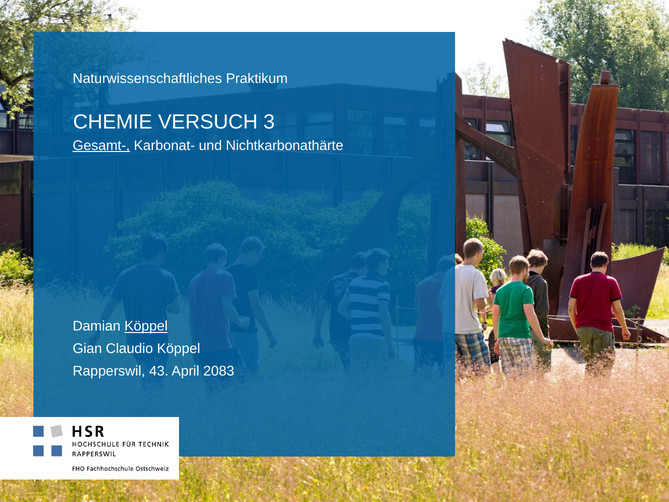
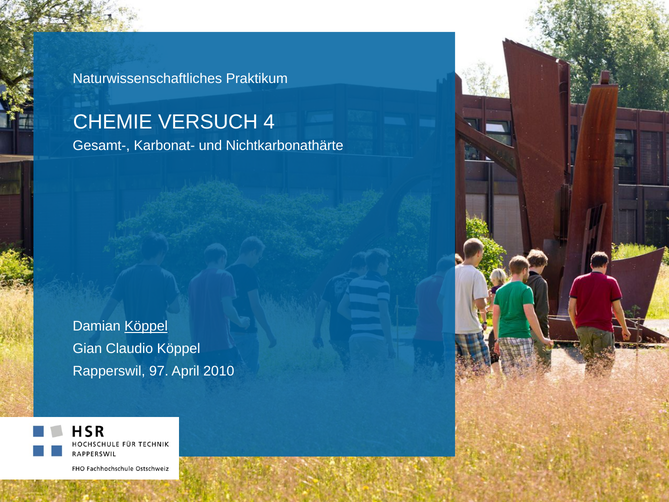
3: 3 -> 4 (269, 122)
Gesamt- underline: present -> none (101, 145)
43: 43 -> 97 (159, 371)
2083: 2083 -> 2010 (219, 371)
